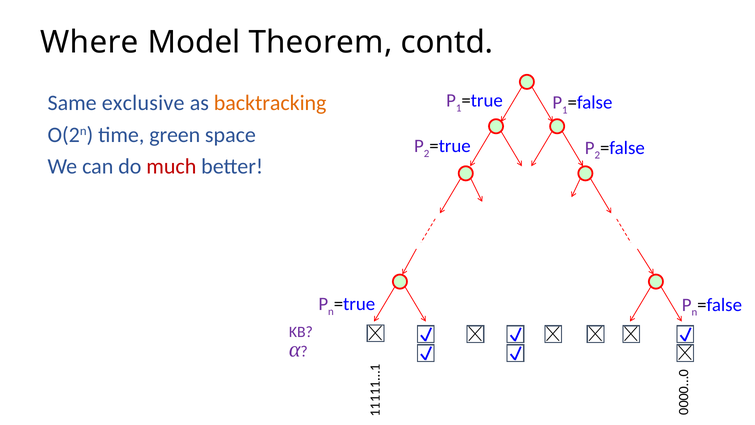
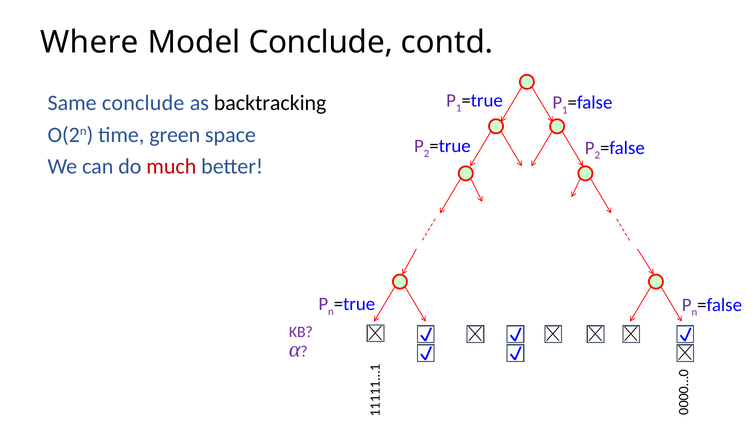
Model Theorem: Theorem -> Conclude (321, 42)
Same exclusive: exclusive -> conclude (143, 103)
backtracking colour: orange -> black (270, 103)
